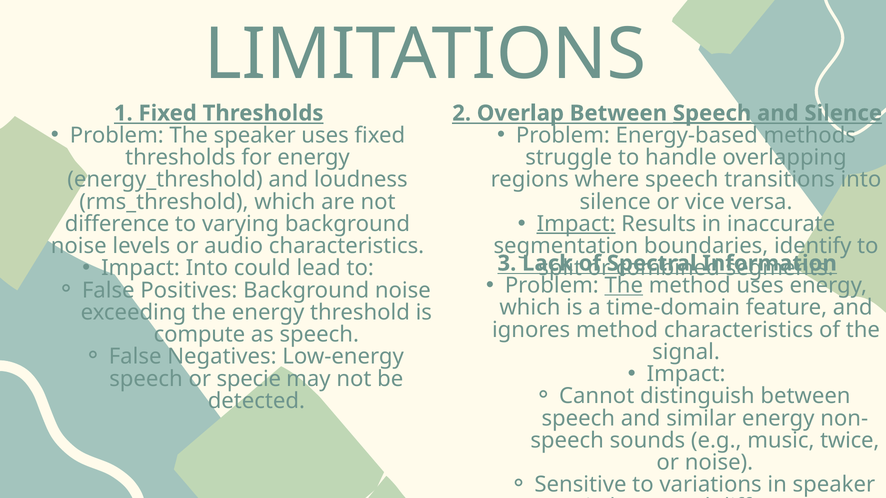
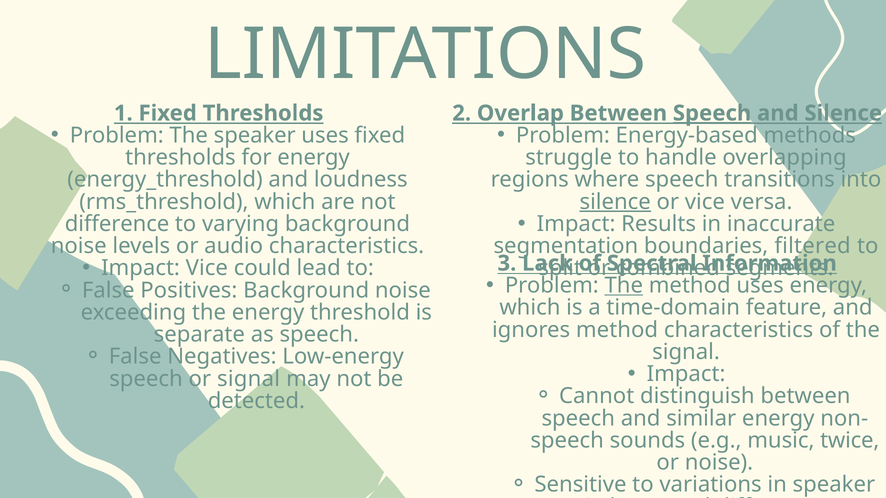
silence underline: none -> present (615, 202)
Impact underline: present -> none (576, 224)
identify: identify -> filtered (813, 246)
Impact Into: Into -> Vice (207, 268)
compute: compute -> separate (199, 335)
or specie: specie -> signal (249, 379)
